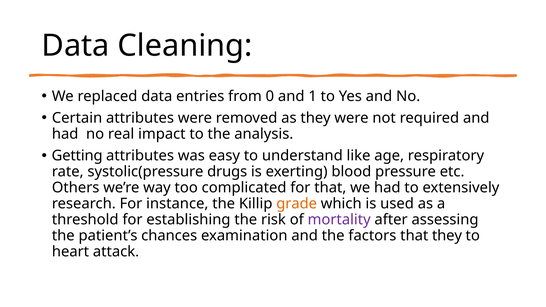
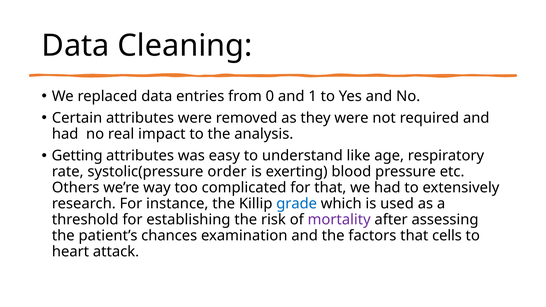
drugs: drugs -> order (227, 172)
grade colour: orange -> blue (297, 204)
that they: they -> cells (447, 236)
